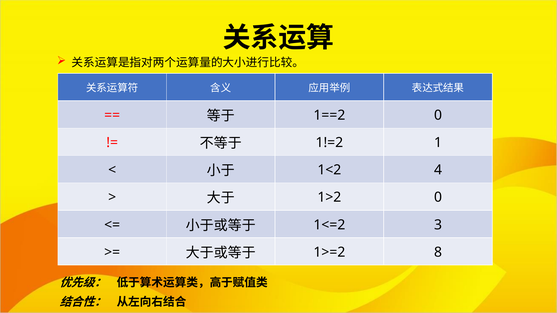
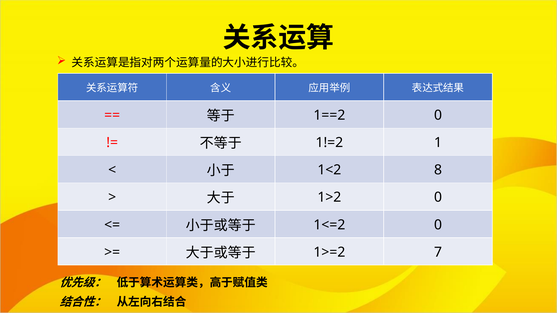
4: 4 -> 8 (438, 170)
1<=2 3: 3 -> 0 (438, 225)
8: 8 -> 7 (438, 252)
